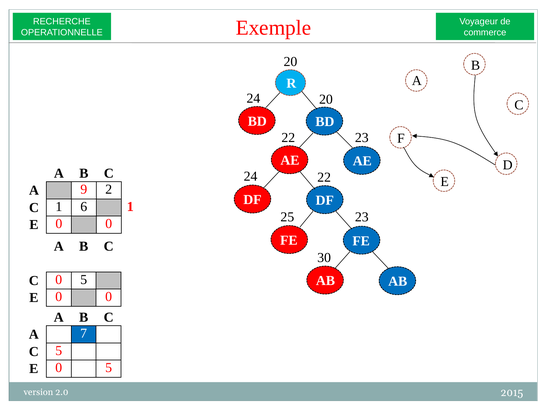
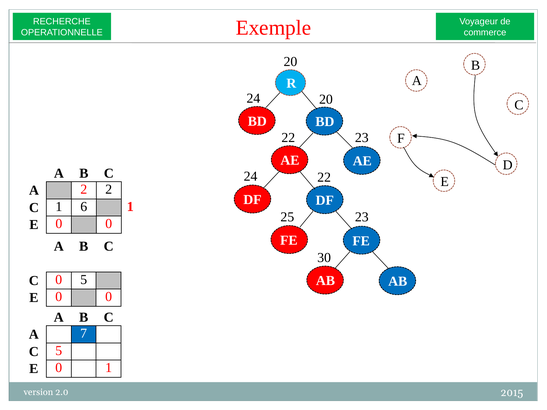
A 9: 9 -> 2 (84, 189)
E 0 5: 5 -> 1 (109, 368)
